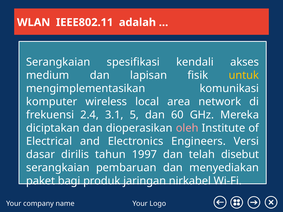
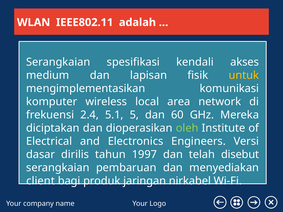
3.1: 3.1 -> 5.1 (114, 115)
oleh colour: pink -> light green (187, 128)
paket: paket -> client (41, 181)
